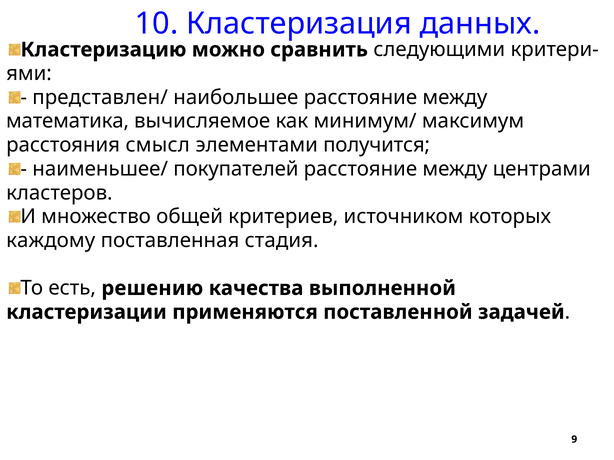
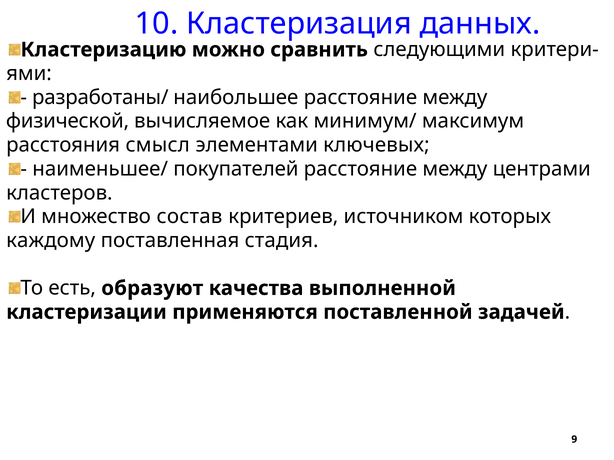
представлен/: представлен/ -> разработаны/ (100, 97)
математика: математика -> физической (68, 121)
получится: получится -> ключевых (376, 145)
общей: общей -> состав (190, 217)
решению: решению -> образуют (152, 289)
